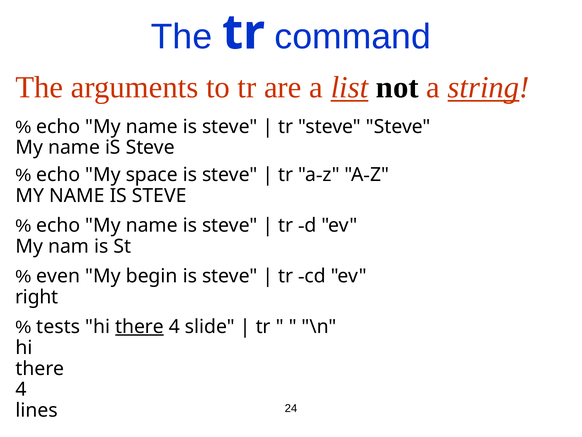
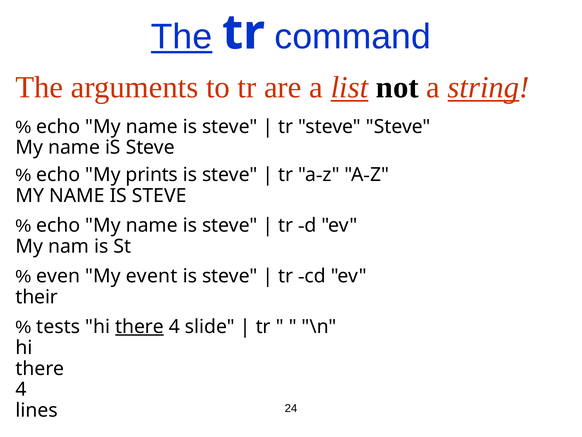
The underline: none -> present (182, 37)
space: space -> prints (152, 174)
begin: begin -> event (152, 276)
right: right -> their (37, 297)
